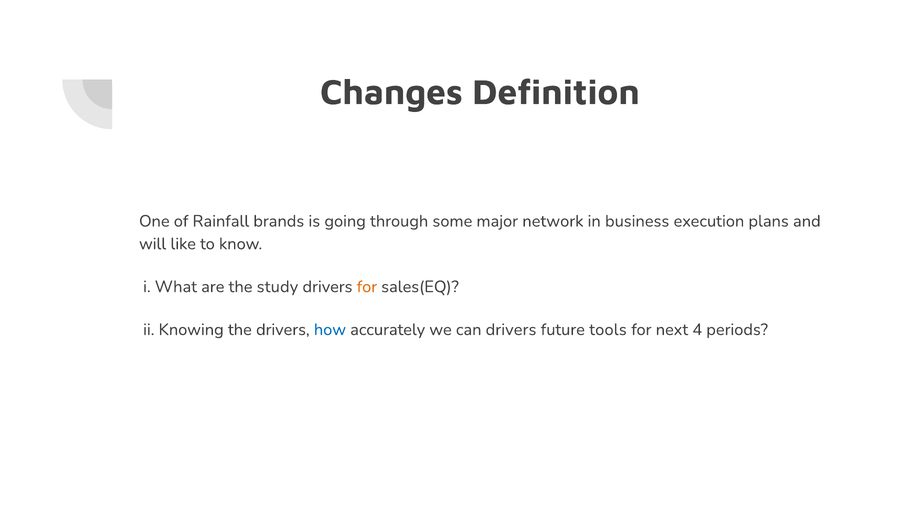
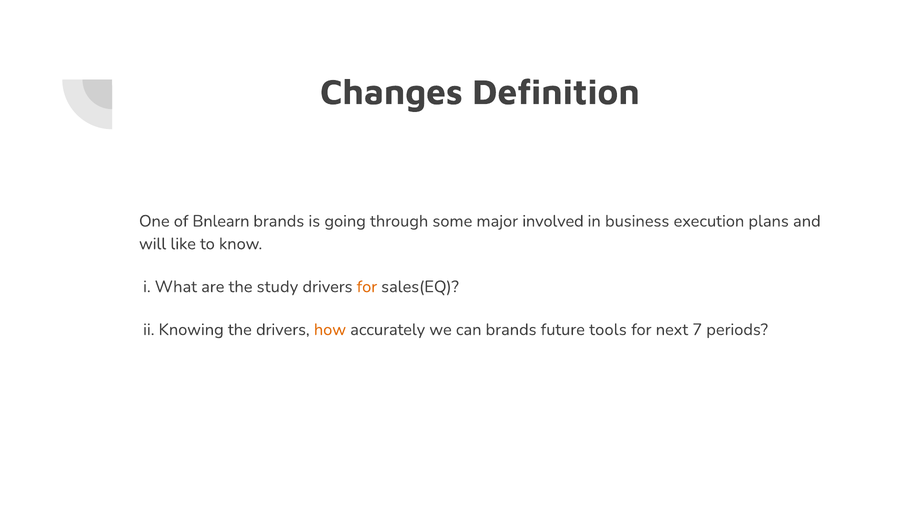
Rainfall: Rainfall -> Bnlearn (221, 221)
network: network -> involved (553, 221)
how colour: blue -> orange (330, 330)
can drivers: drivers -> brands (511, 330)
4: 4 -> 7 (697, 330)
